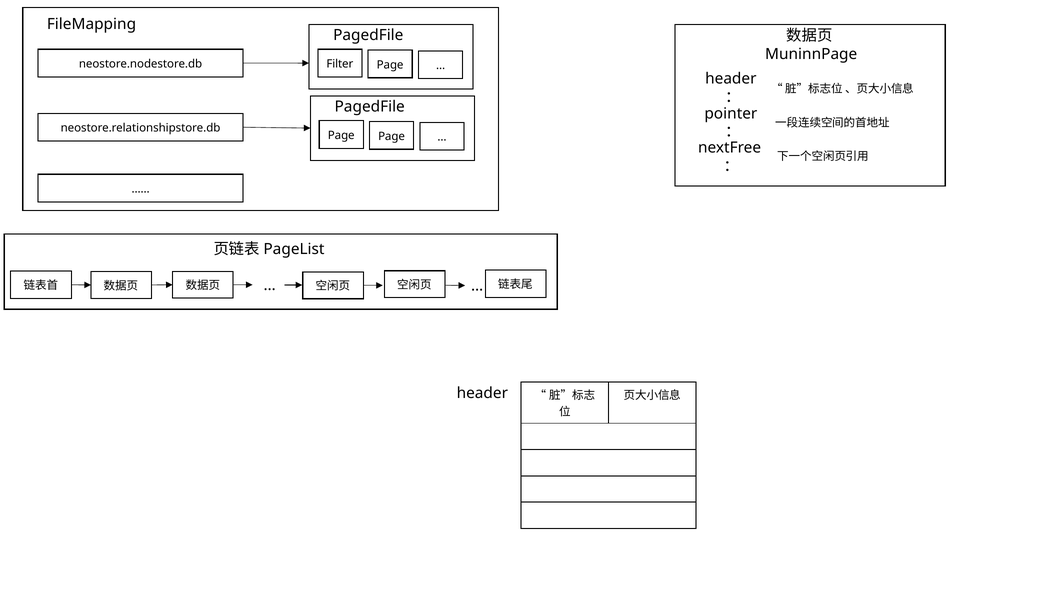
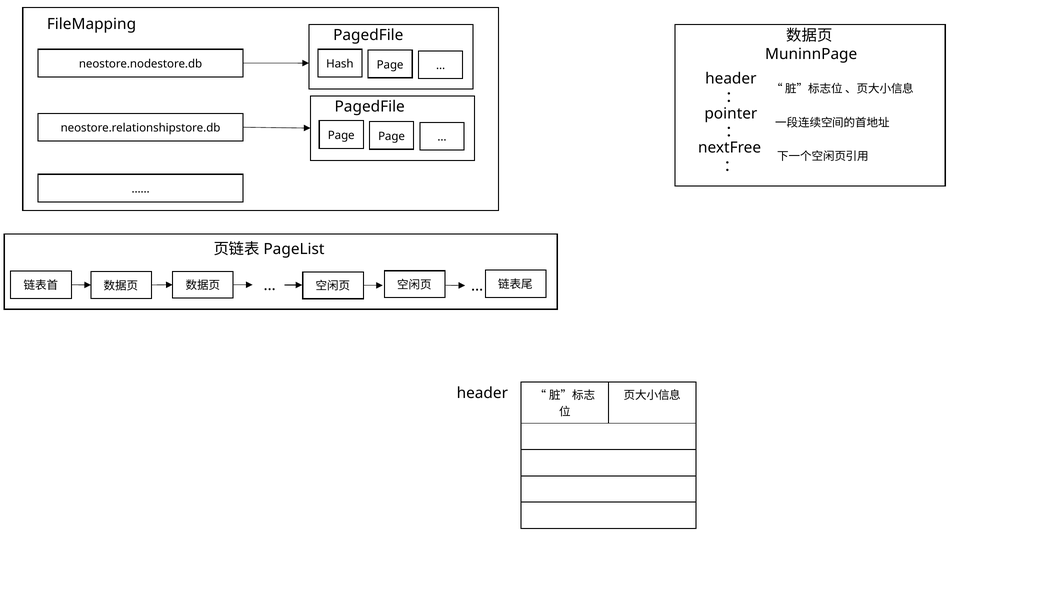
Filter: Filter -> Hash (340, 64)
